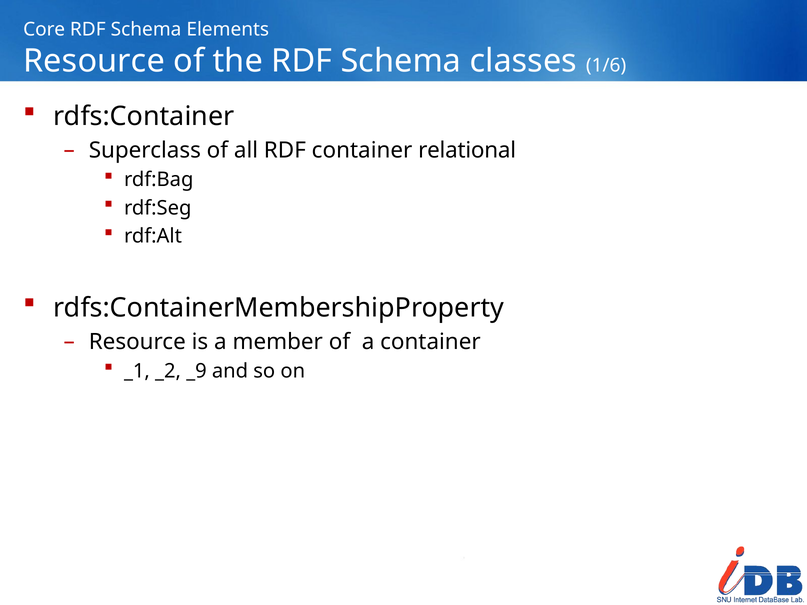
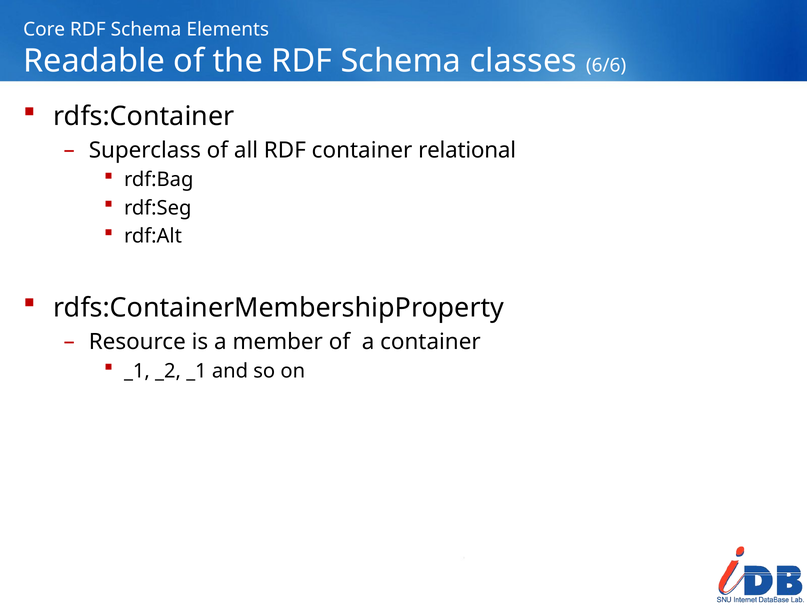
Resource: Resource -> Readable (94, 61)
1/6: 1/6 -> 6/6 (606, 66)
_2 _9: _9 -> _1 (196, 371)
